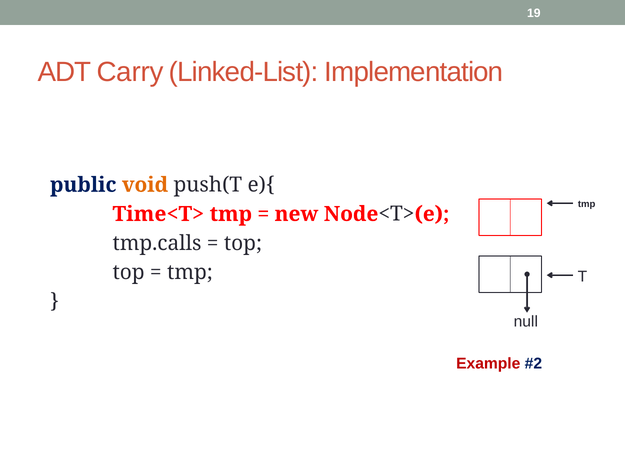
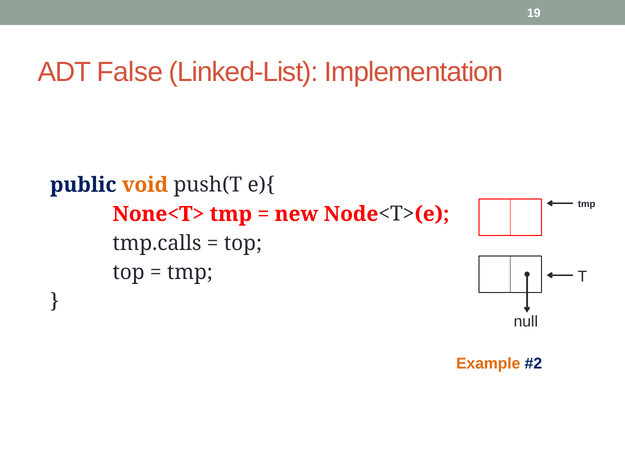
Carry: Carry -> False (130, 72)
Time<T>: Time<T> -> None<T> (158, 214)
Example colour: red -> orange (488, 363)
